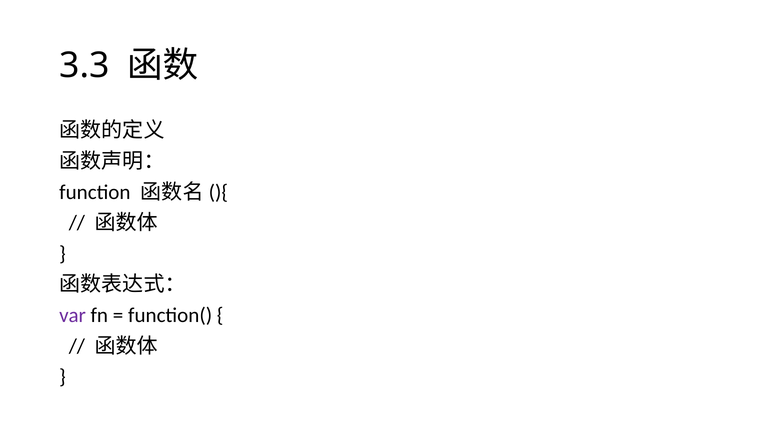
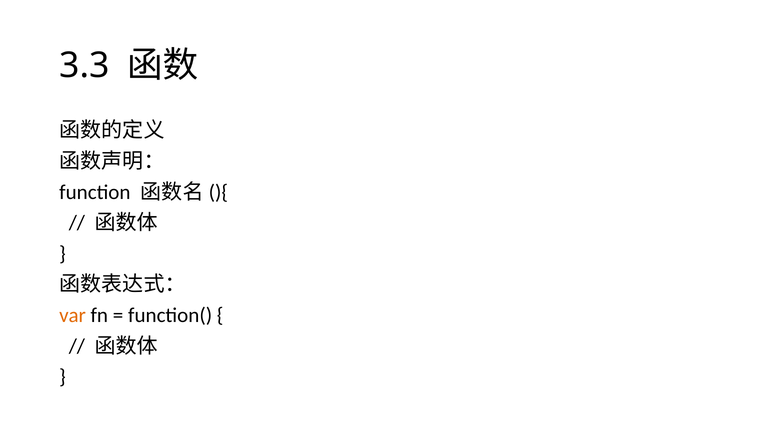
var colour: purple -> orange (73, 315)
